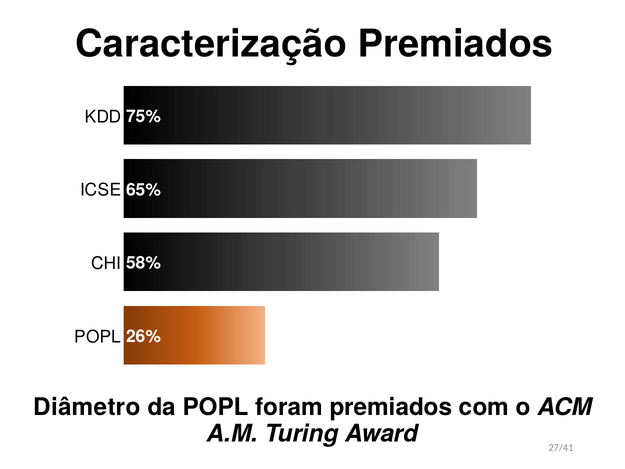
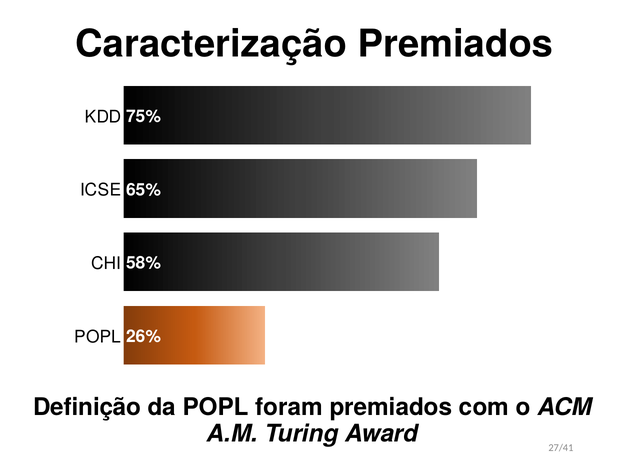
Diâmetro: Diâmetro -> Definição (87, 407)
